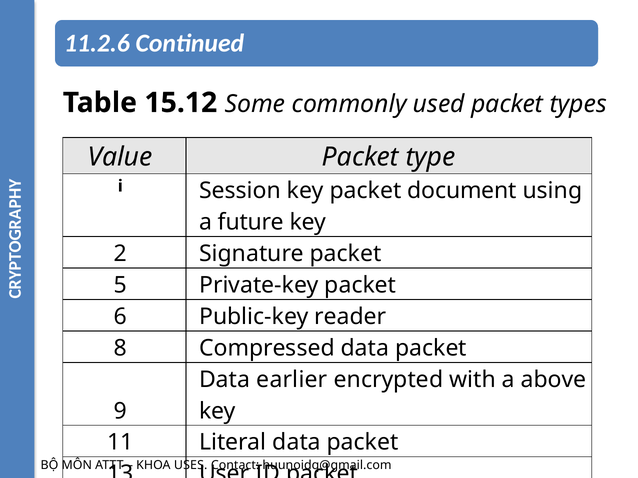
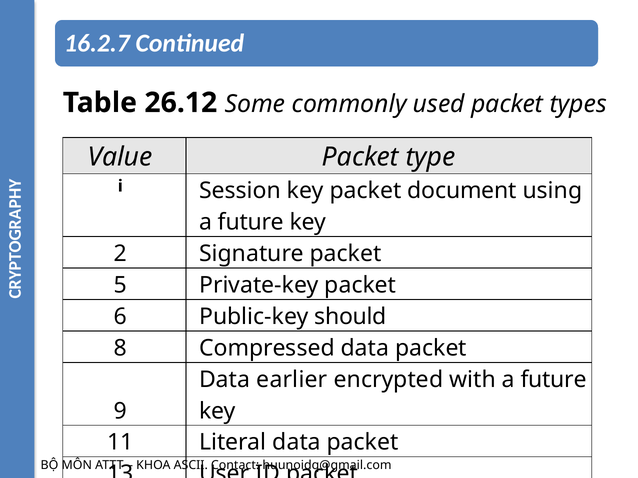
11.2.6: 11.2.6 -> 16.2.7 (97, 43)
15.12: 15.12 -> 26.12 (181, 103)
reader: reader -> should (350, 317)
with a above: above -> future (554, 380)
USES: USES -> ASCII (191, 465)
